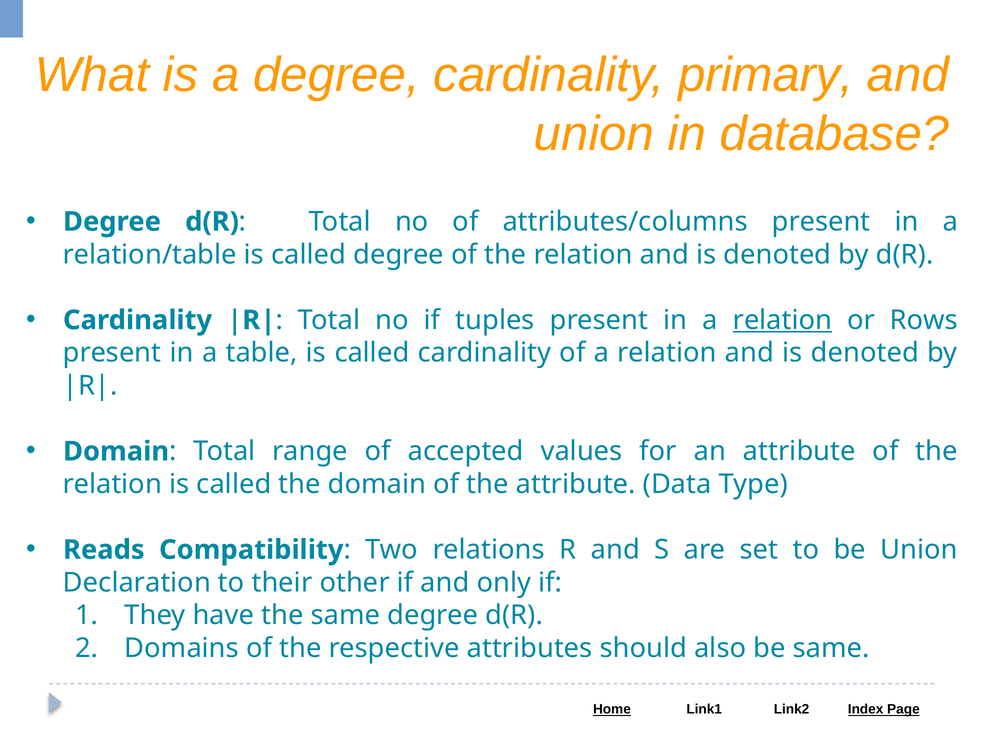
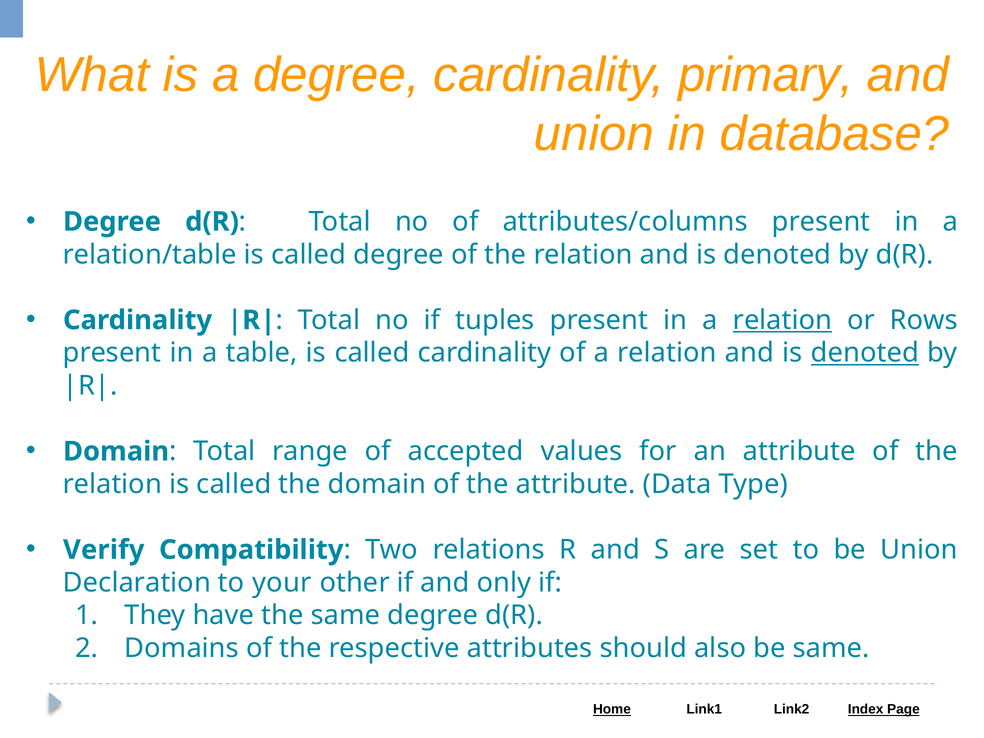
denoted underline: none -> present (865, 353)
Reads: Reads -> Verify (104, 550)
their: their -> your (282, 583)
